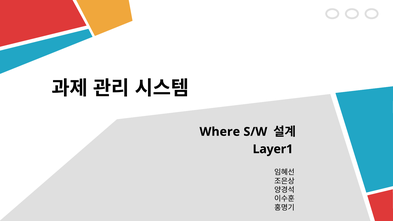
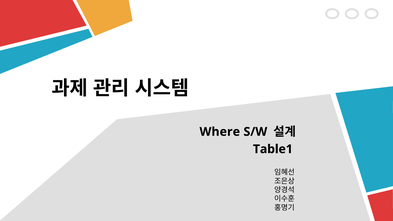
Layer1: Layer1 -> Table1 (273, 149)
